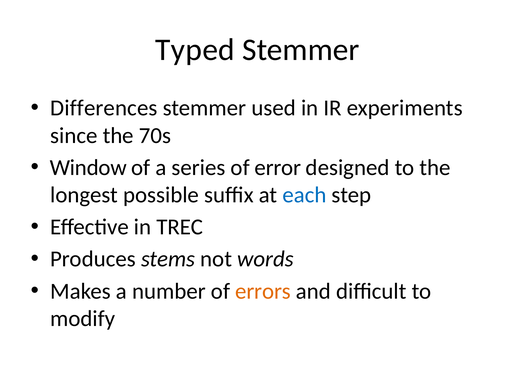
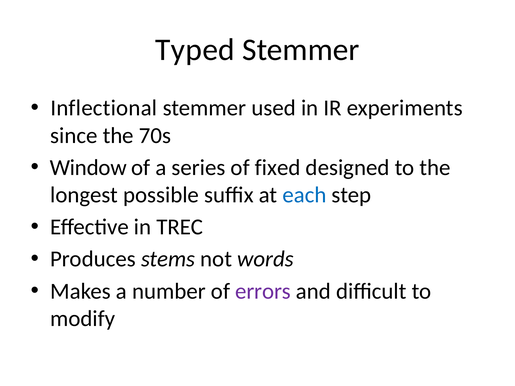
Differences: Differences -> Inflectional (104, 108)
error: error -> fixed (278, 168)
errors colour: orange -> purple (263, 291)
